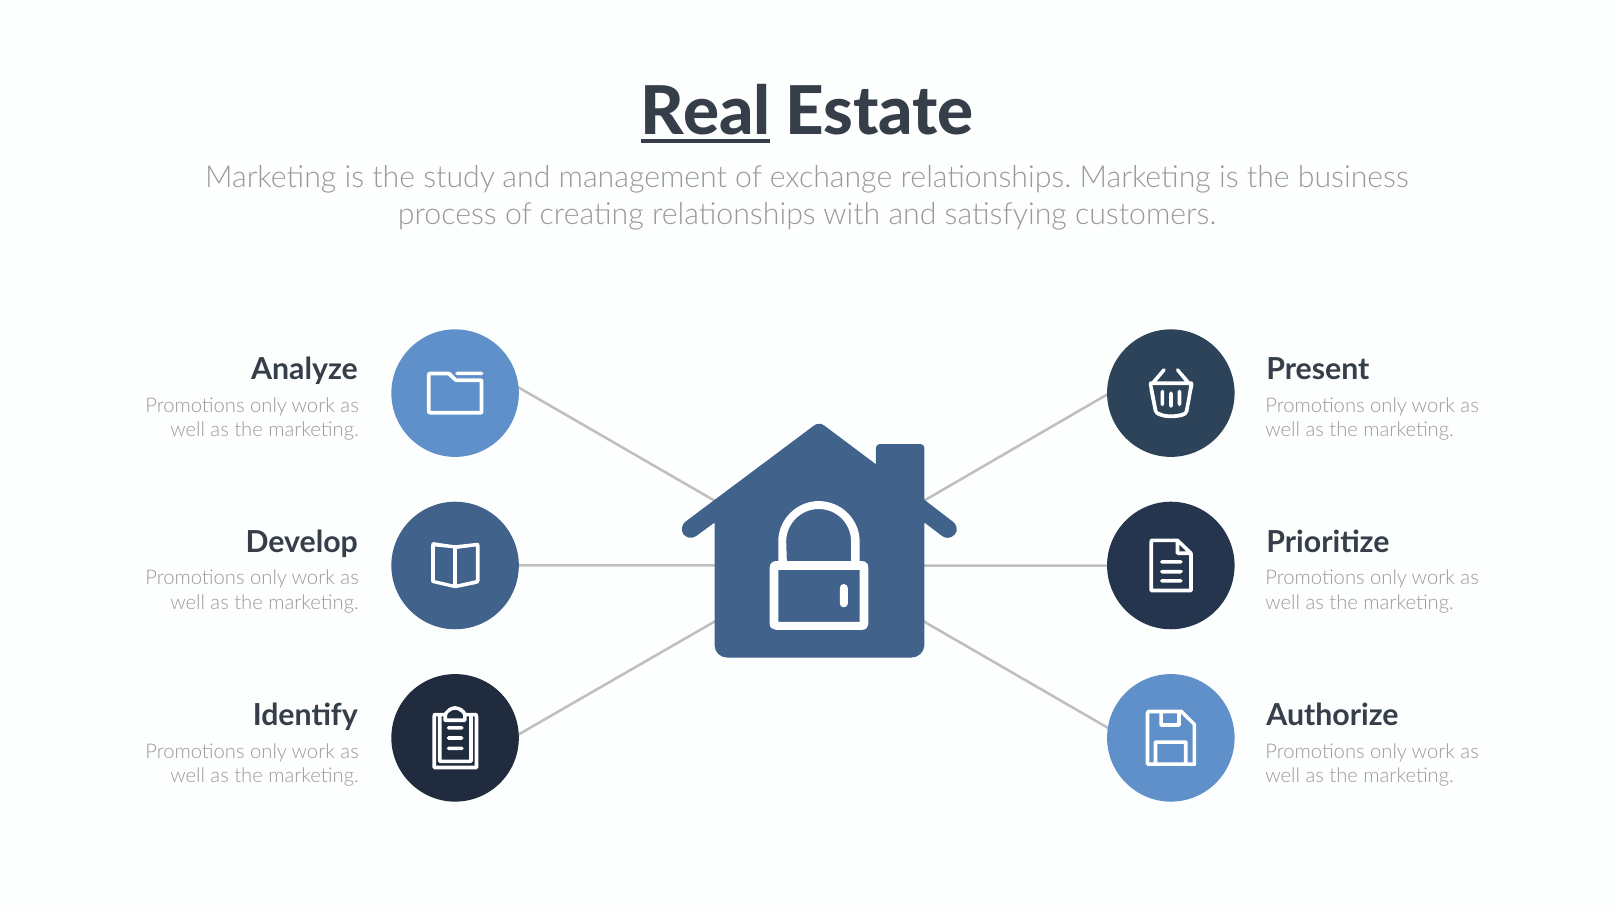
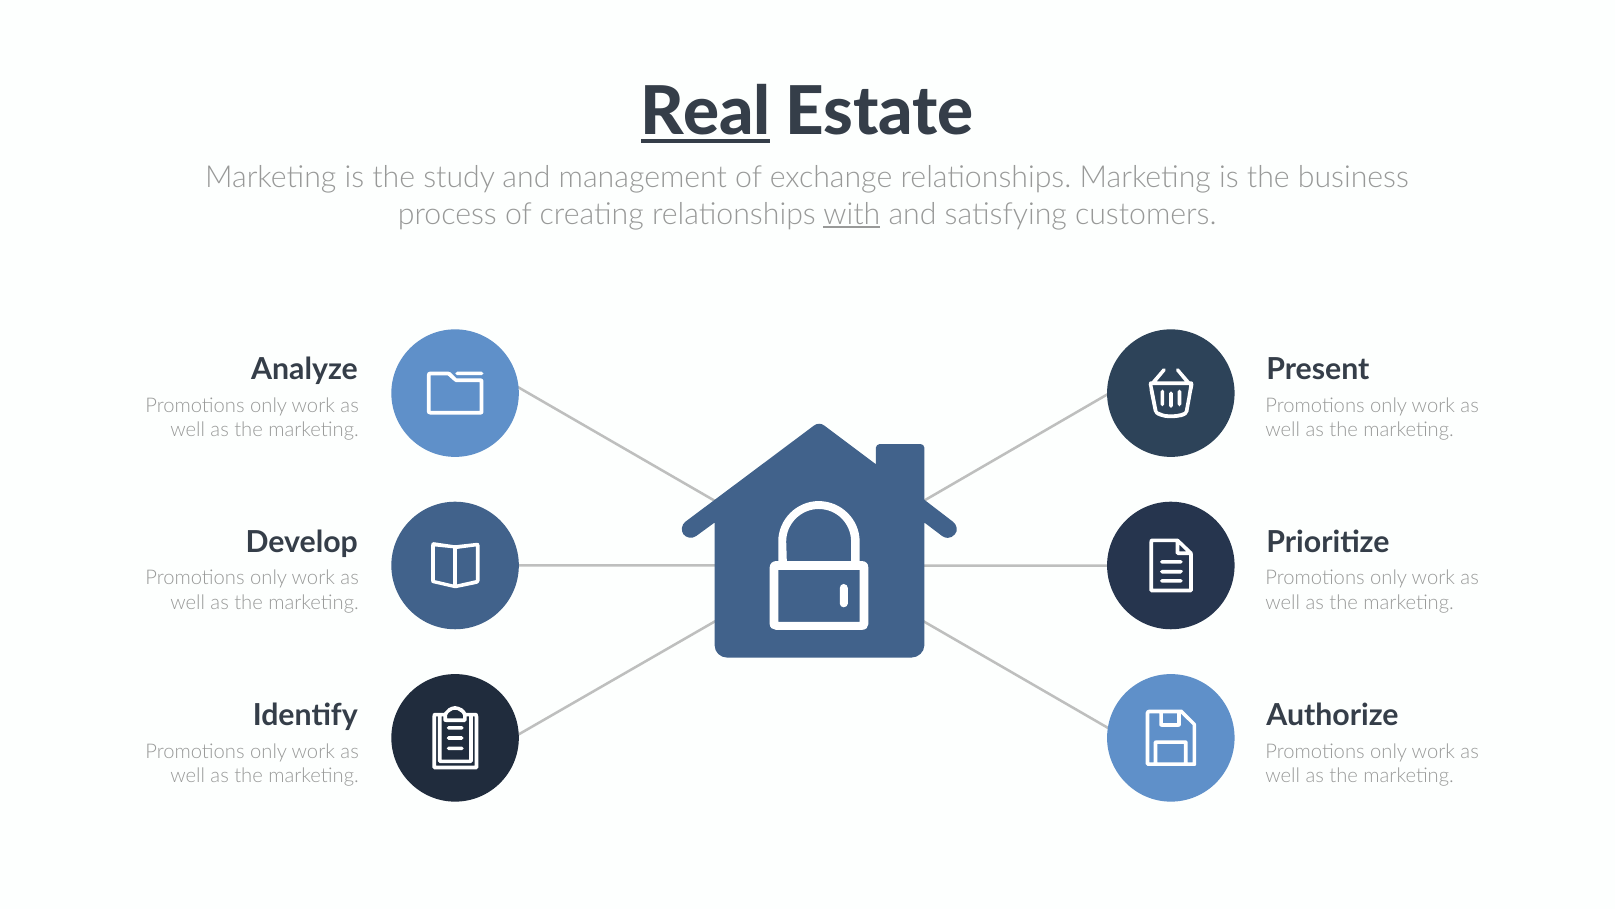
with underline: none -> present (852, 214)
